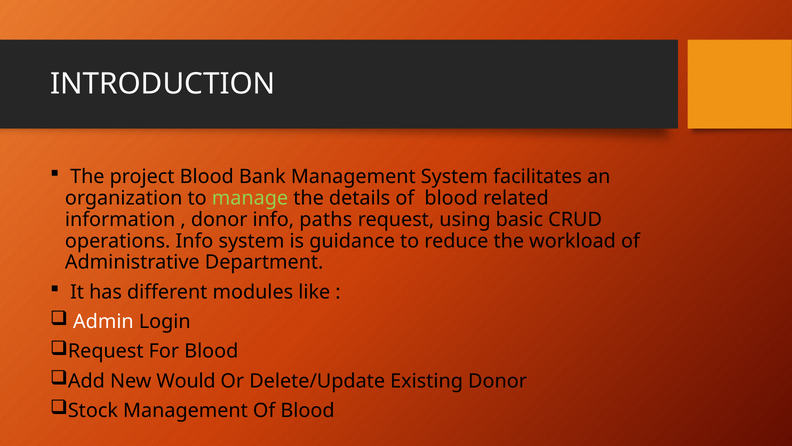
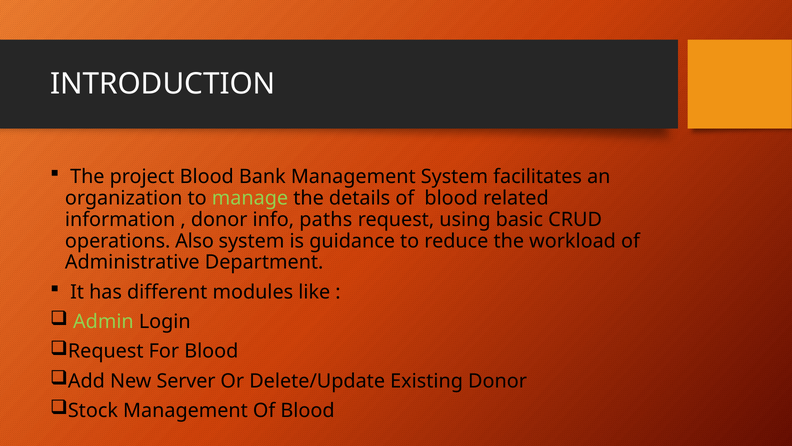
operations Info: Info -> Also (195, 241)
Admin colour: white -> light green (103, 321)
Would: Would -> Server (186, 381)
